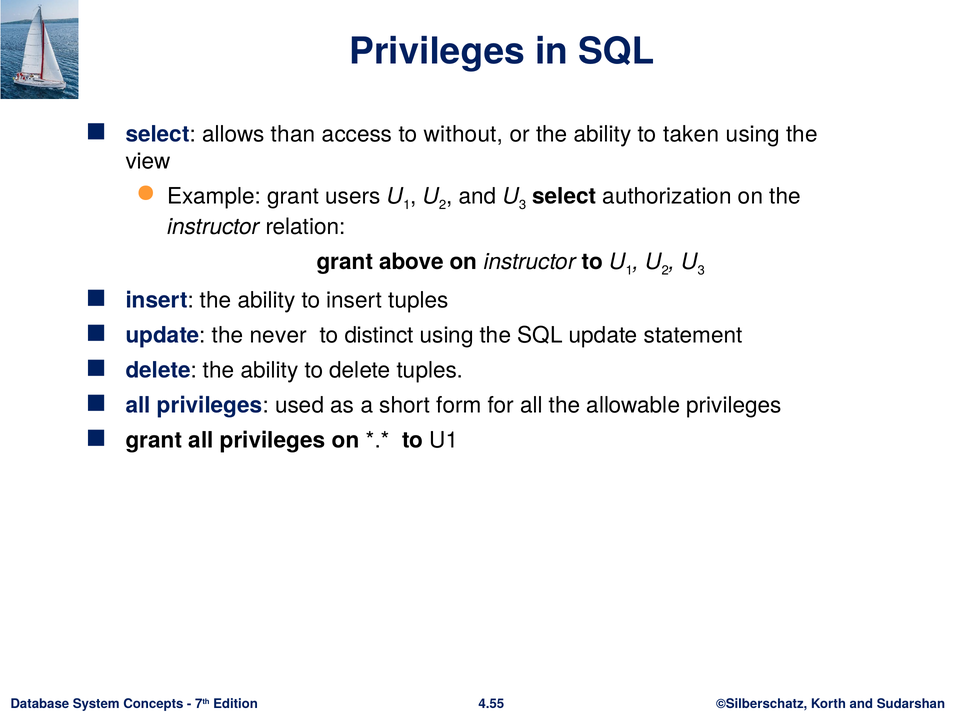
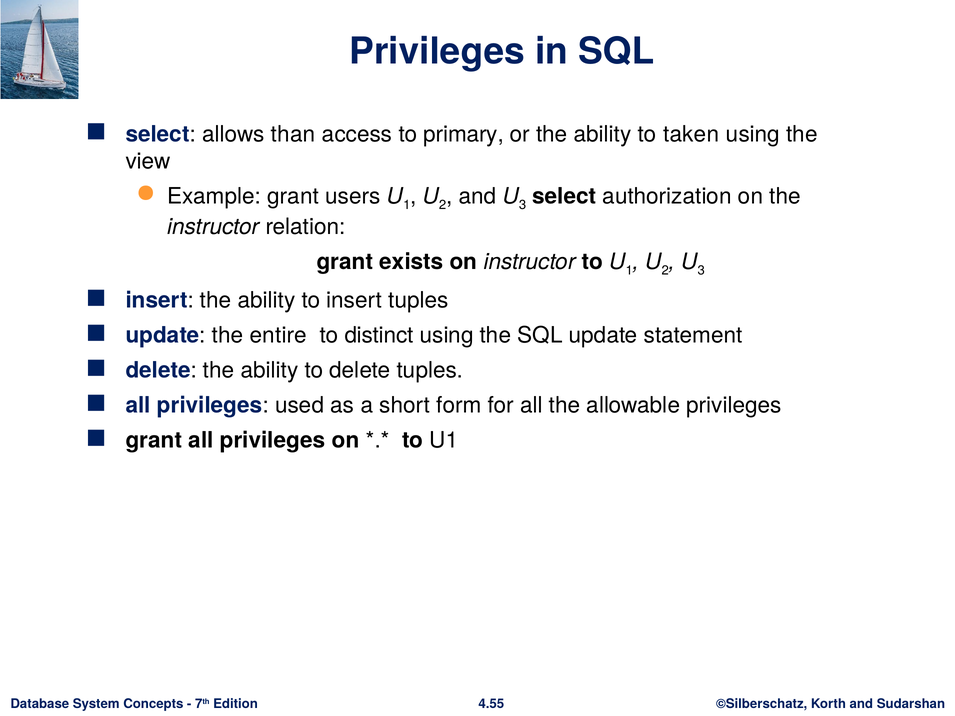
without: without -> primary (464, 134)
above: above -> exists (411, 262)
never: never -> entire (278, 336)
